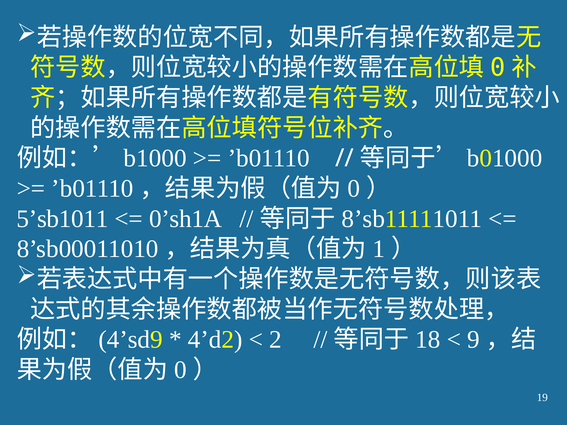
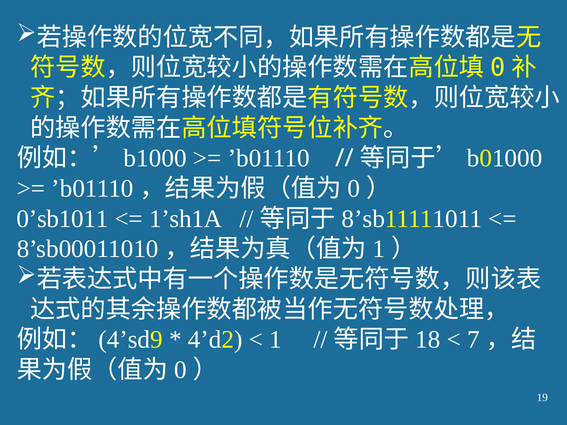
5’sb1011: 5’sb1011 -> 0’sb1011 (63, 219)
0’sh1A: 0’sh1A -> 1’sh1A (186, 219)
2: 2 -> 1 (276, 340)
9: 9 -> 7 (474, 340)
